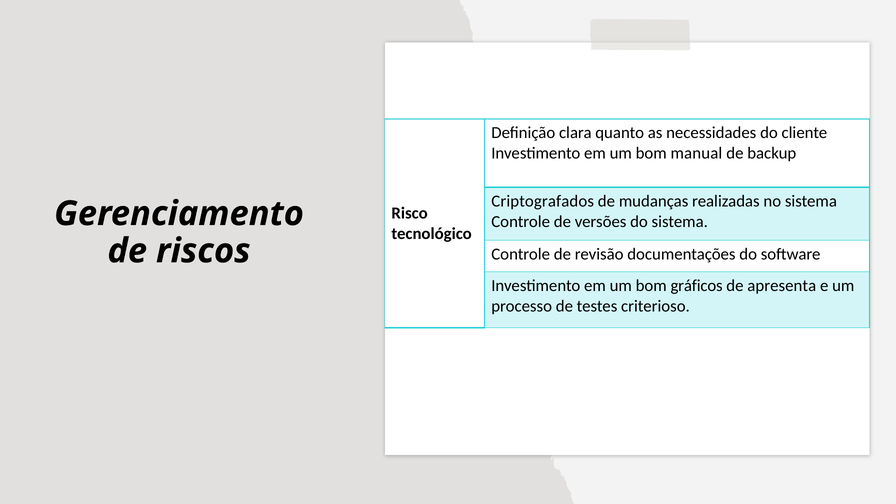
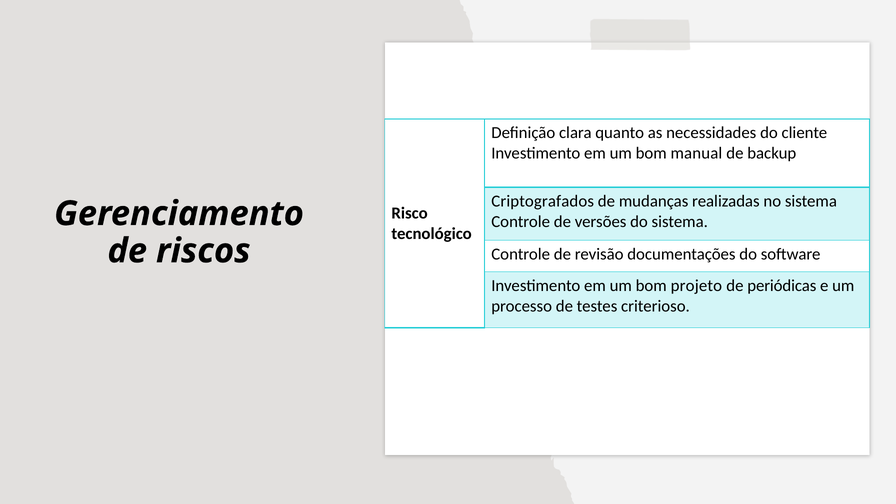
gráficos: gráficos -> projeto (696, 286)
apresenta: apresenta -> periódicas (782, 286)
